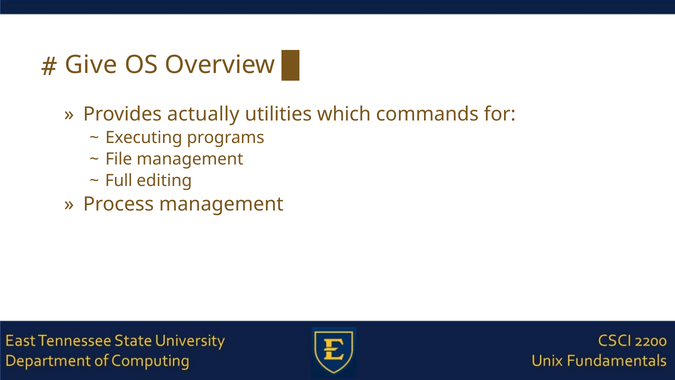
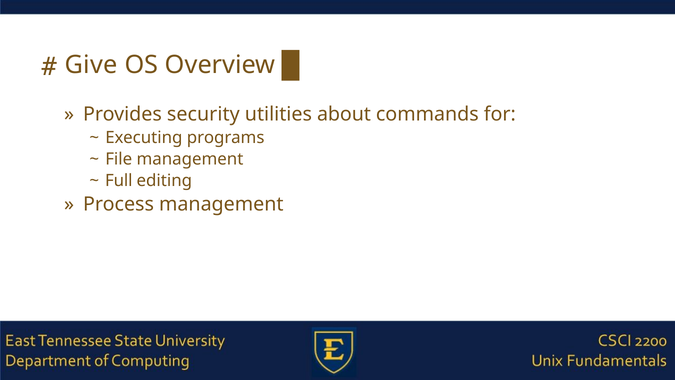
actually: actually -> security (203, 114)
which: which -> about (344, 114)
